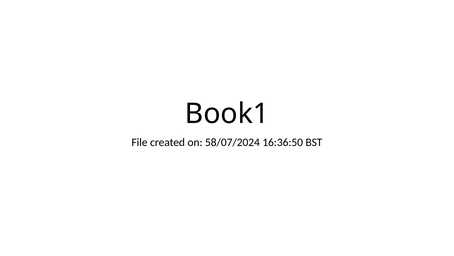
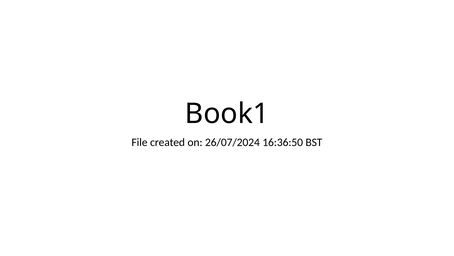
58/07/2024: 58/07/2024 -> 26/07/2024 (232, 142)
